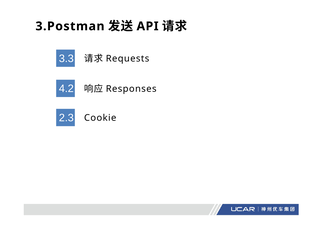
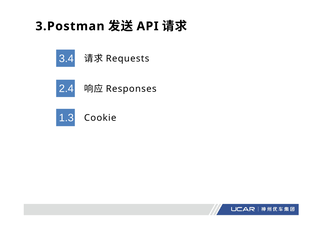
3.3: 3.3 -> 3.4 (66, 58)
4.2: 4.2 -> 2.4 (66, 89)
2.3: 2.3 -> 1.3 (66, 118)
